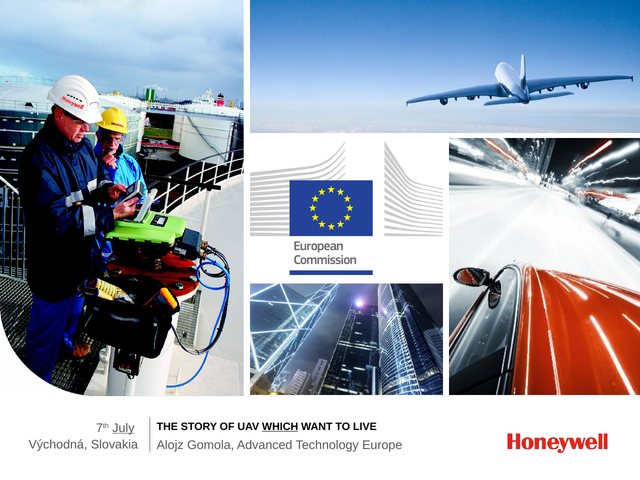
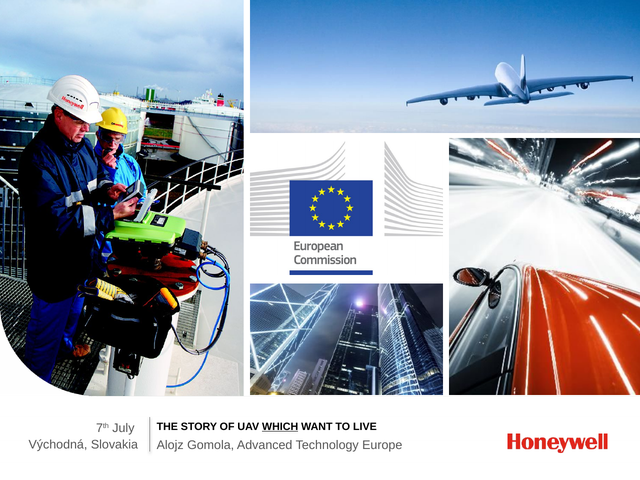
July underline: present -> none (123, 428)
